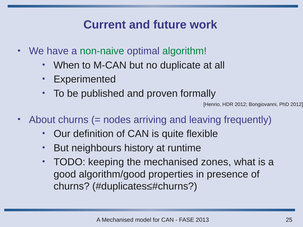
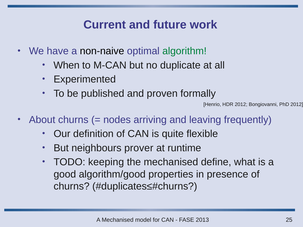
non-naive colour: green -> black (102, 51)
history: history -> prover (139, 148)
zones: zones -> define (216, 162)
